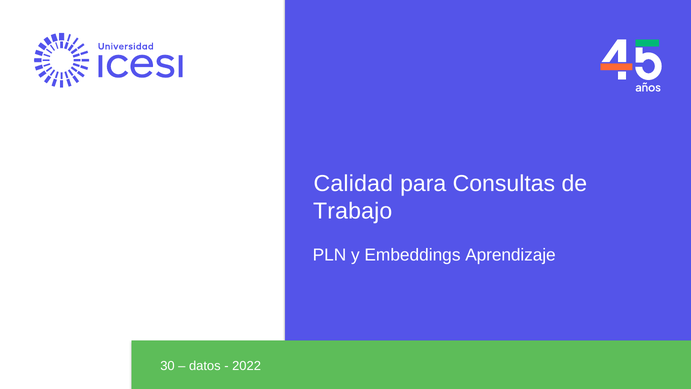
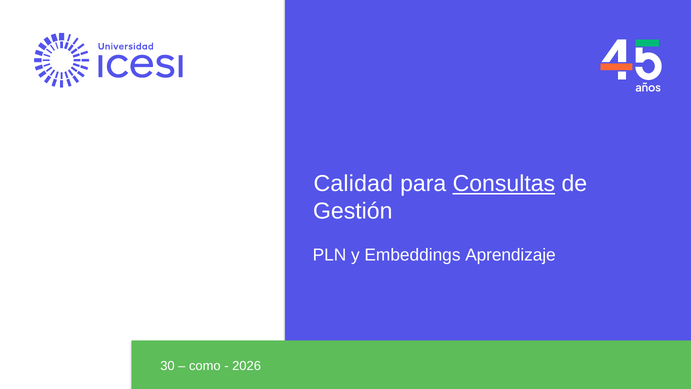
Consultas underline: none -> present (504, 184)
Trabajo: Trabajo -> Gestión (353, 211)
datos: datos -> como (205, 366)
2022: 2022 -> 2026 (247, 366)
